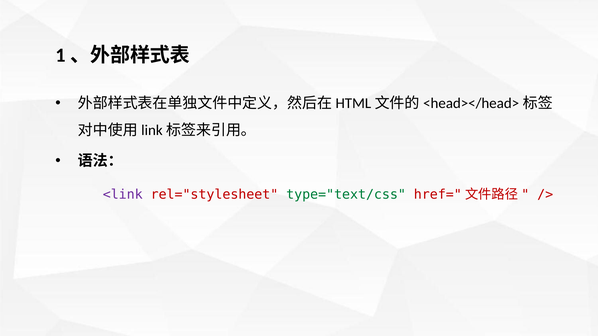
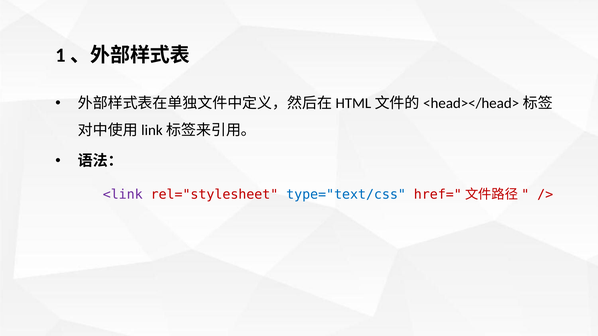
type="text/css colour: green -> blue (346, 195)
